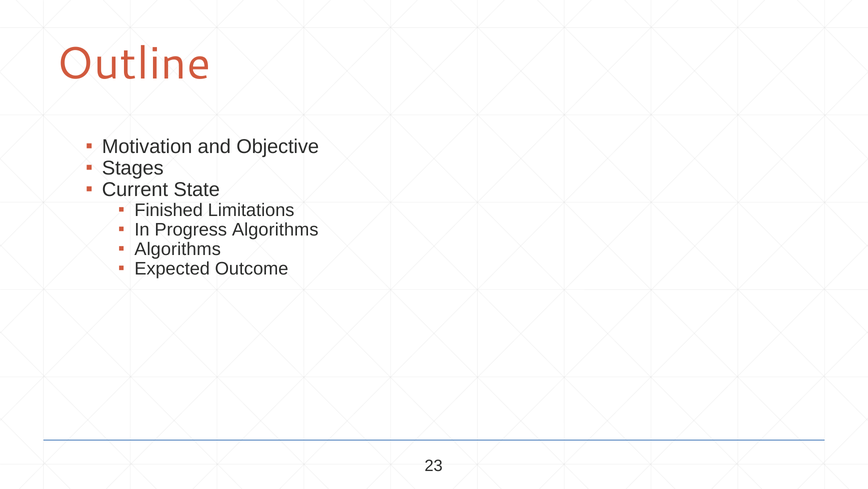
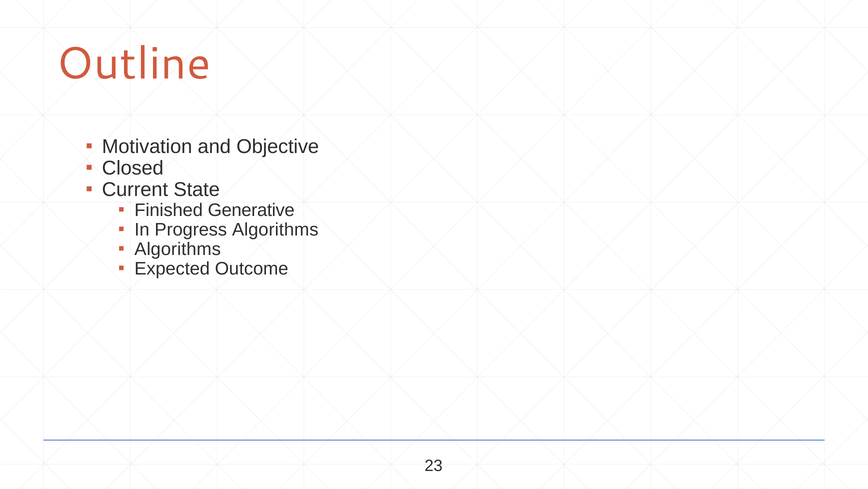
Stages: Stages -> Closed (133, 168)
Limitations: Limitations -> Generative (251, 210)
